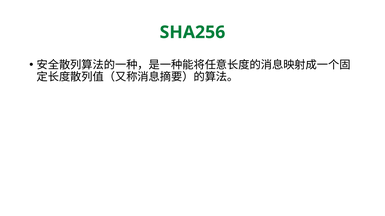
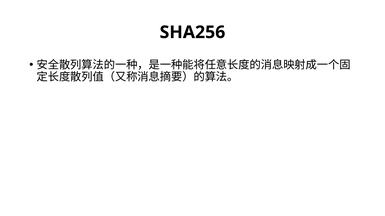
SHA256 colour: green -> black (192, 32)
